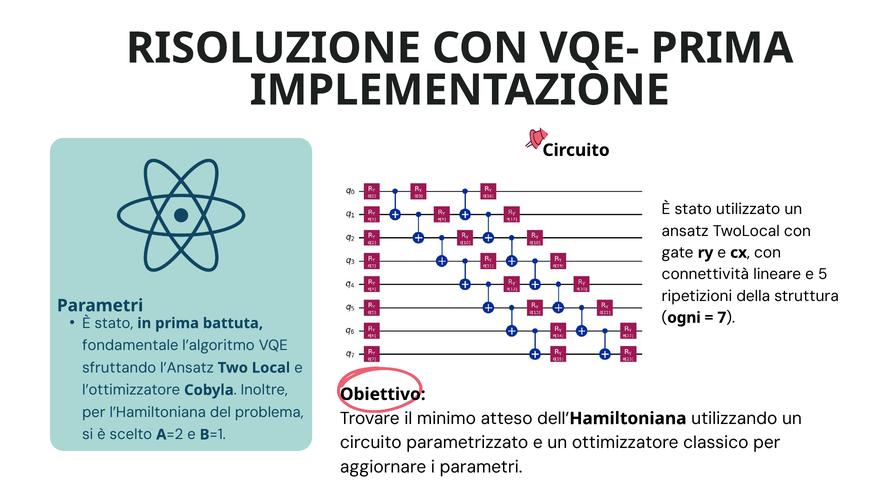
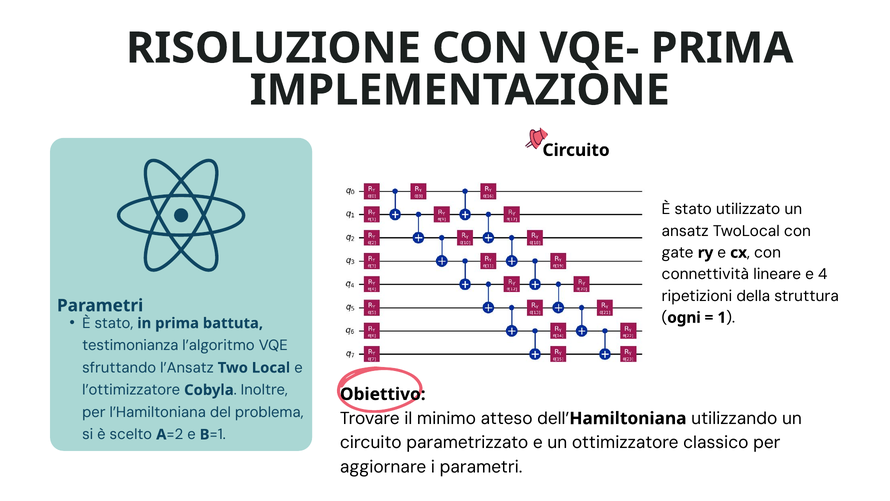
5: 5 -> 4 (823, 274)
7: 7 -> 1 (722, 317)
fondamentale: fondamentale -> testimonianza (130, 345)
